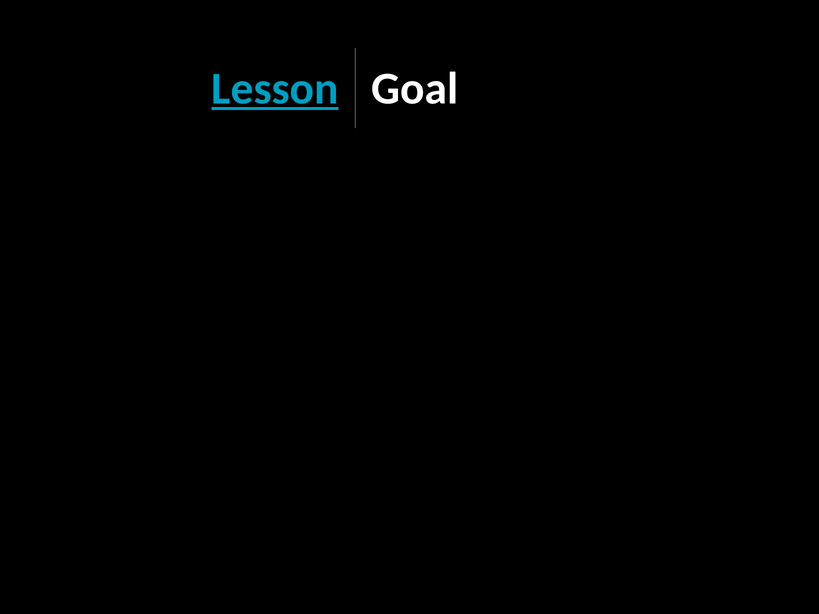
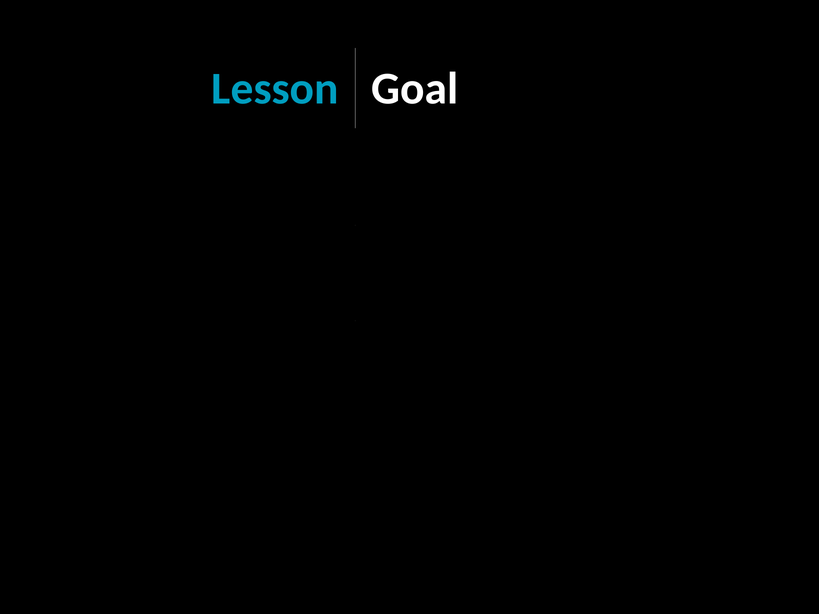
Lesson underline: present -> none (275, 89)
